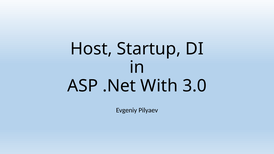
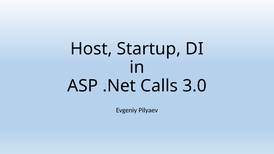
With: With -> Calls (159, 86)
